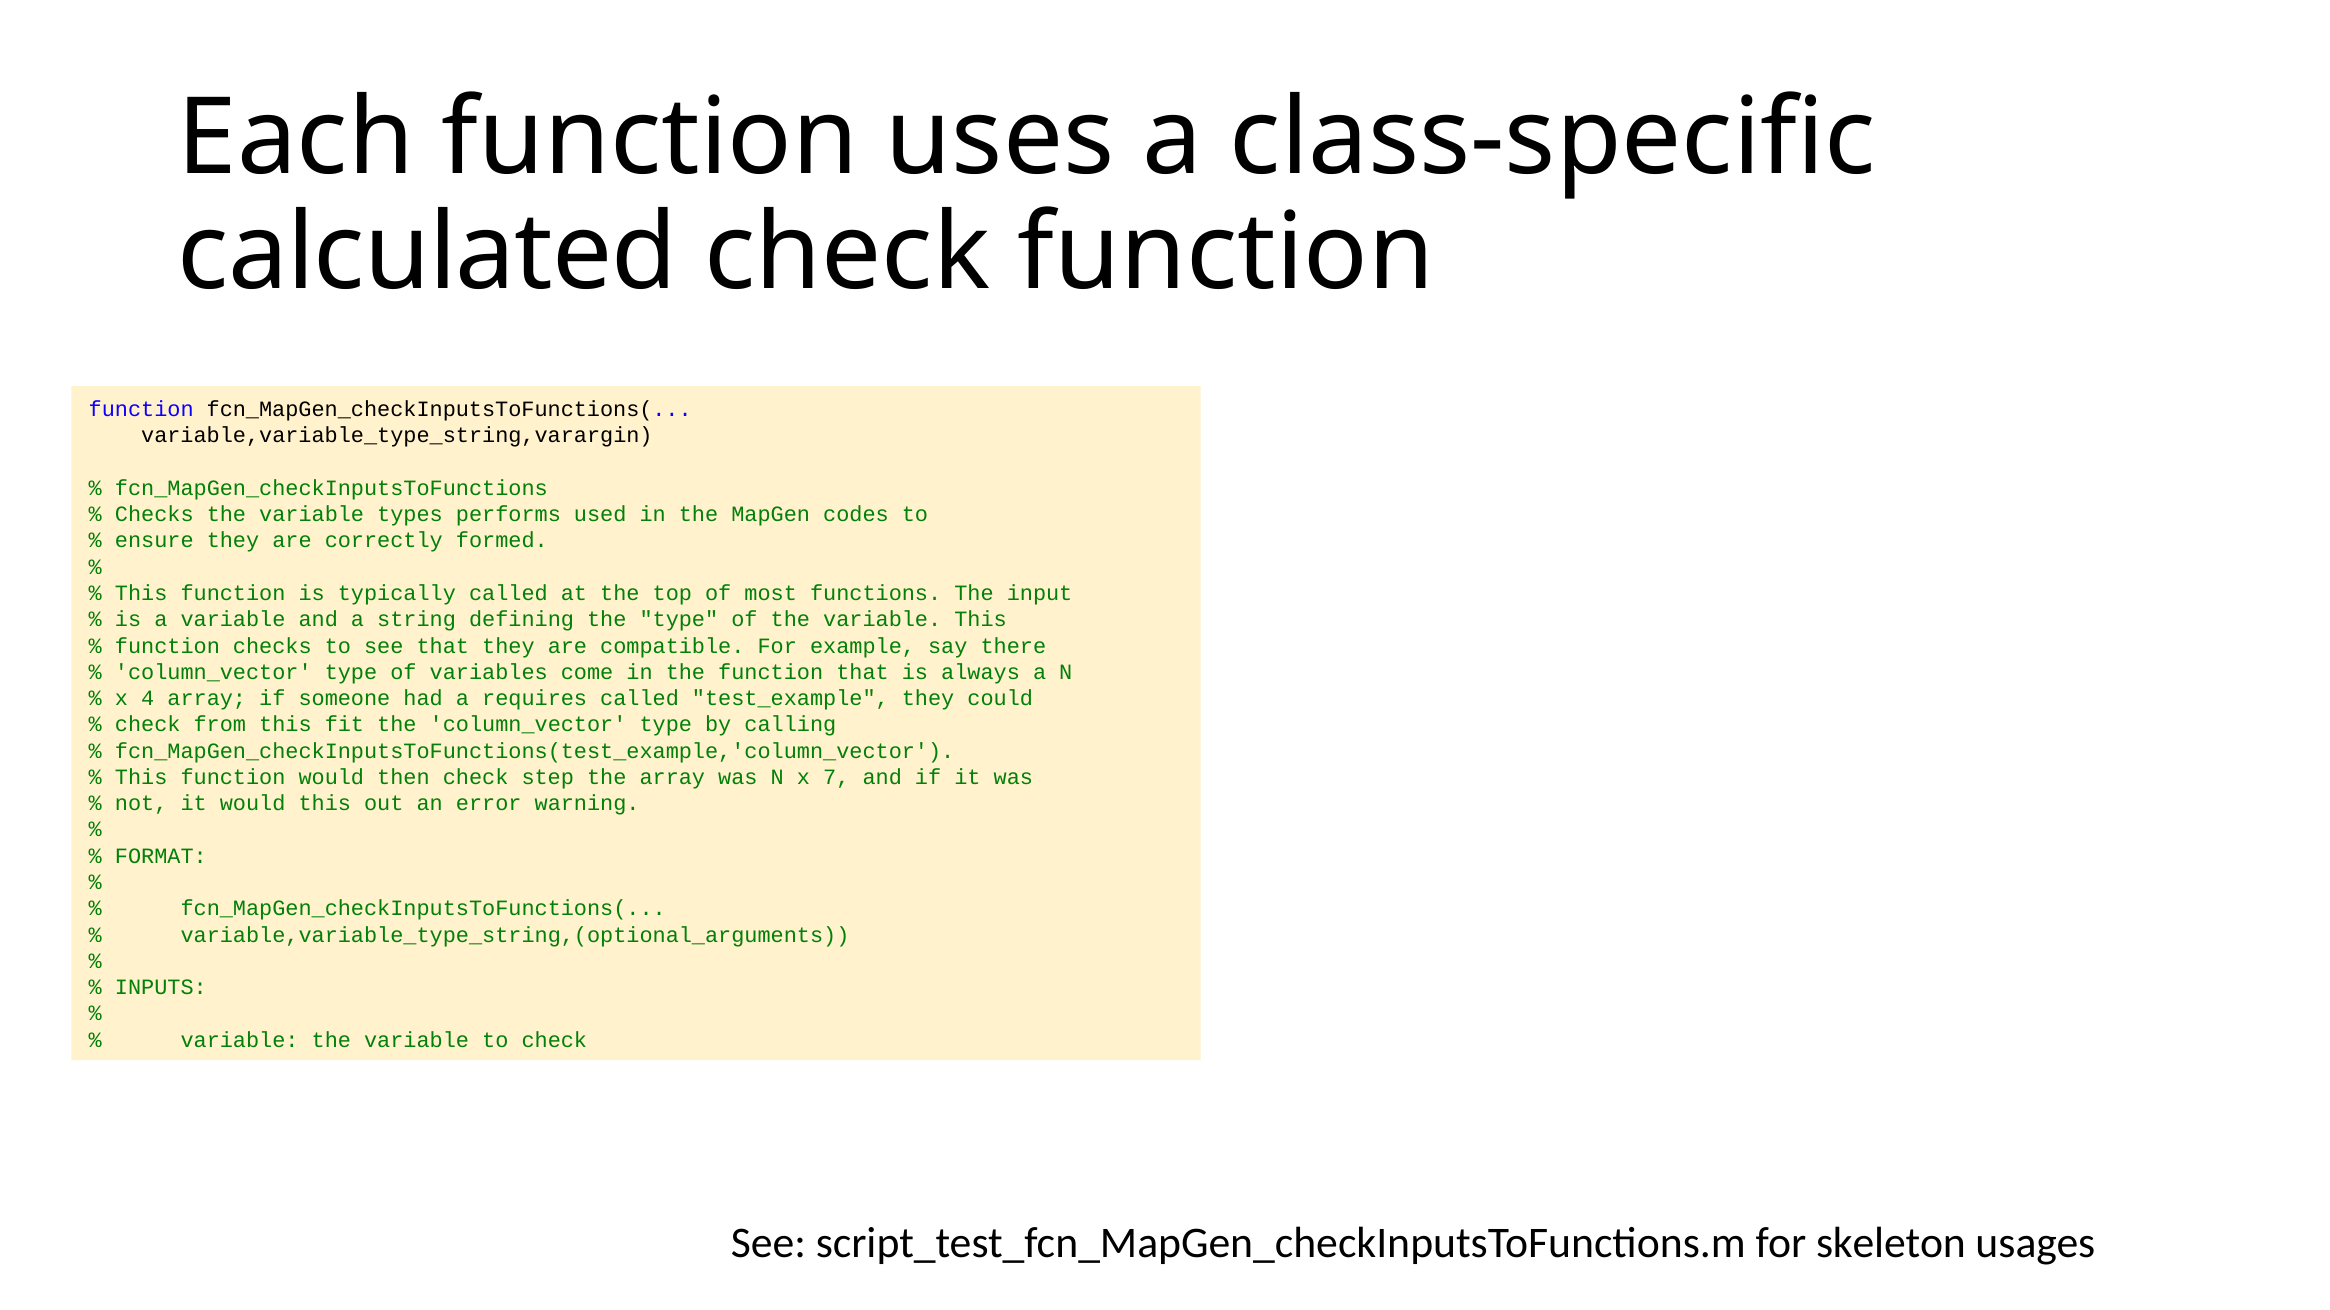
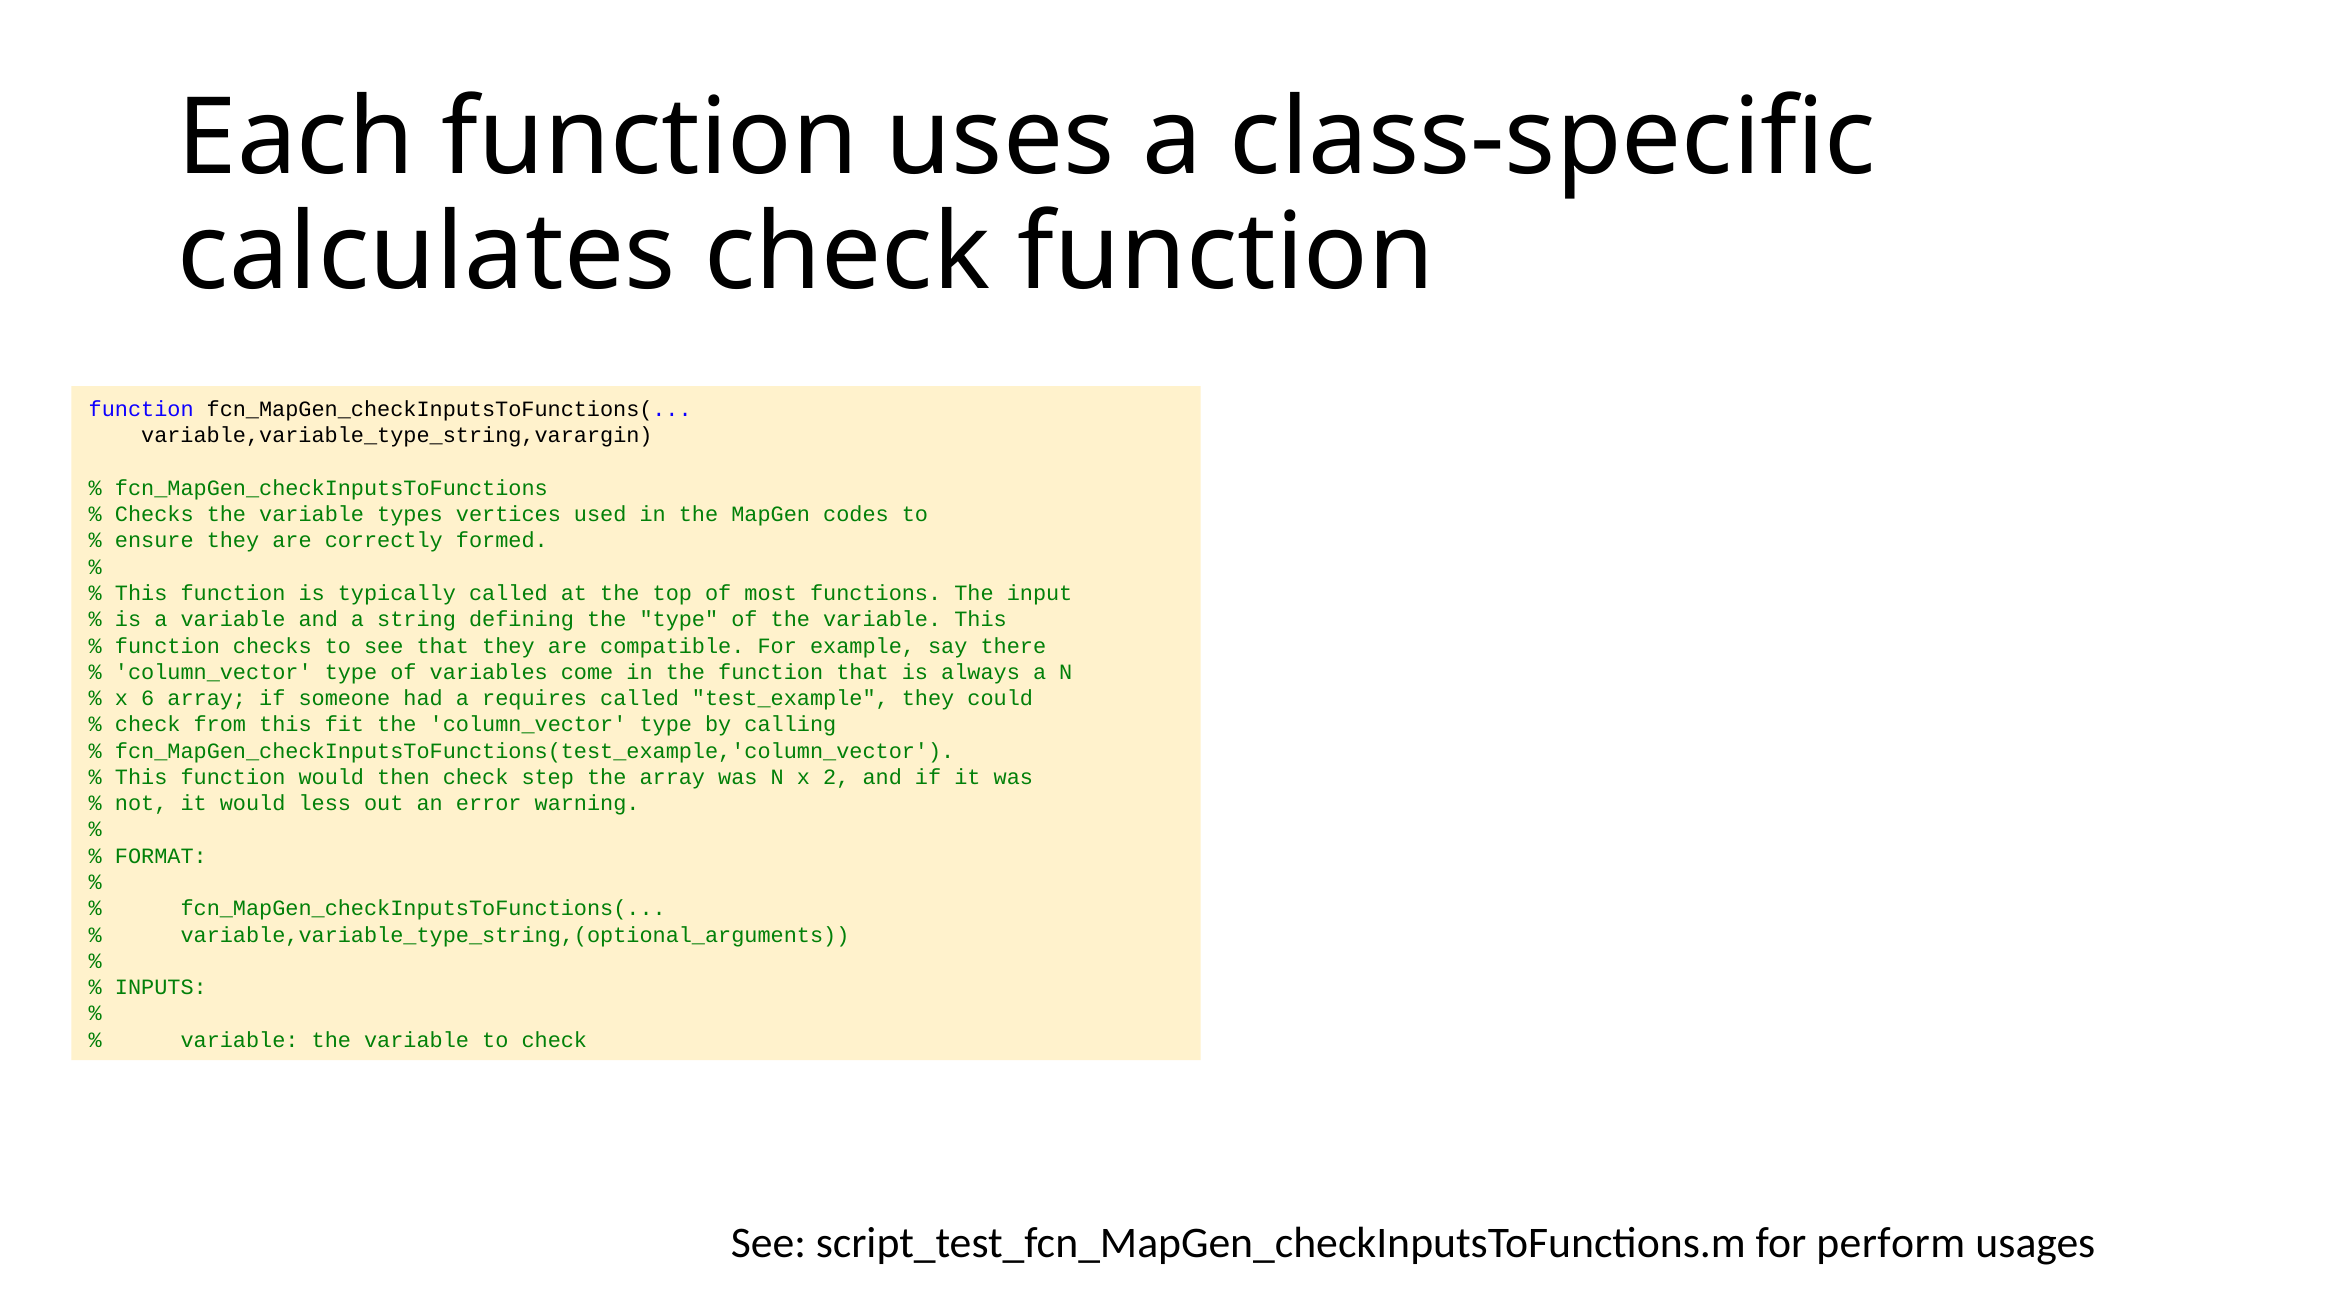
calculated: calculated -> calculates (427, 254)
performs: performs -> vertices (508, 515)
4: 4 -> 6 (148, 699)
7: 7 -> 2 (836, 778)
would this: this -> less (325, 804)
skeleton: skeleton -> perform (1891, 1243)
